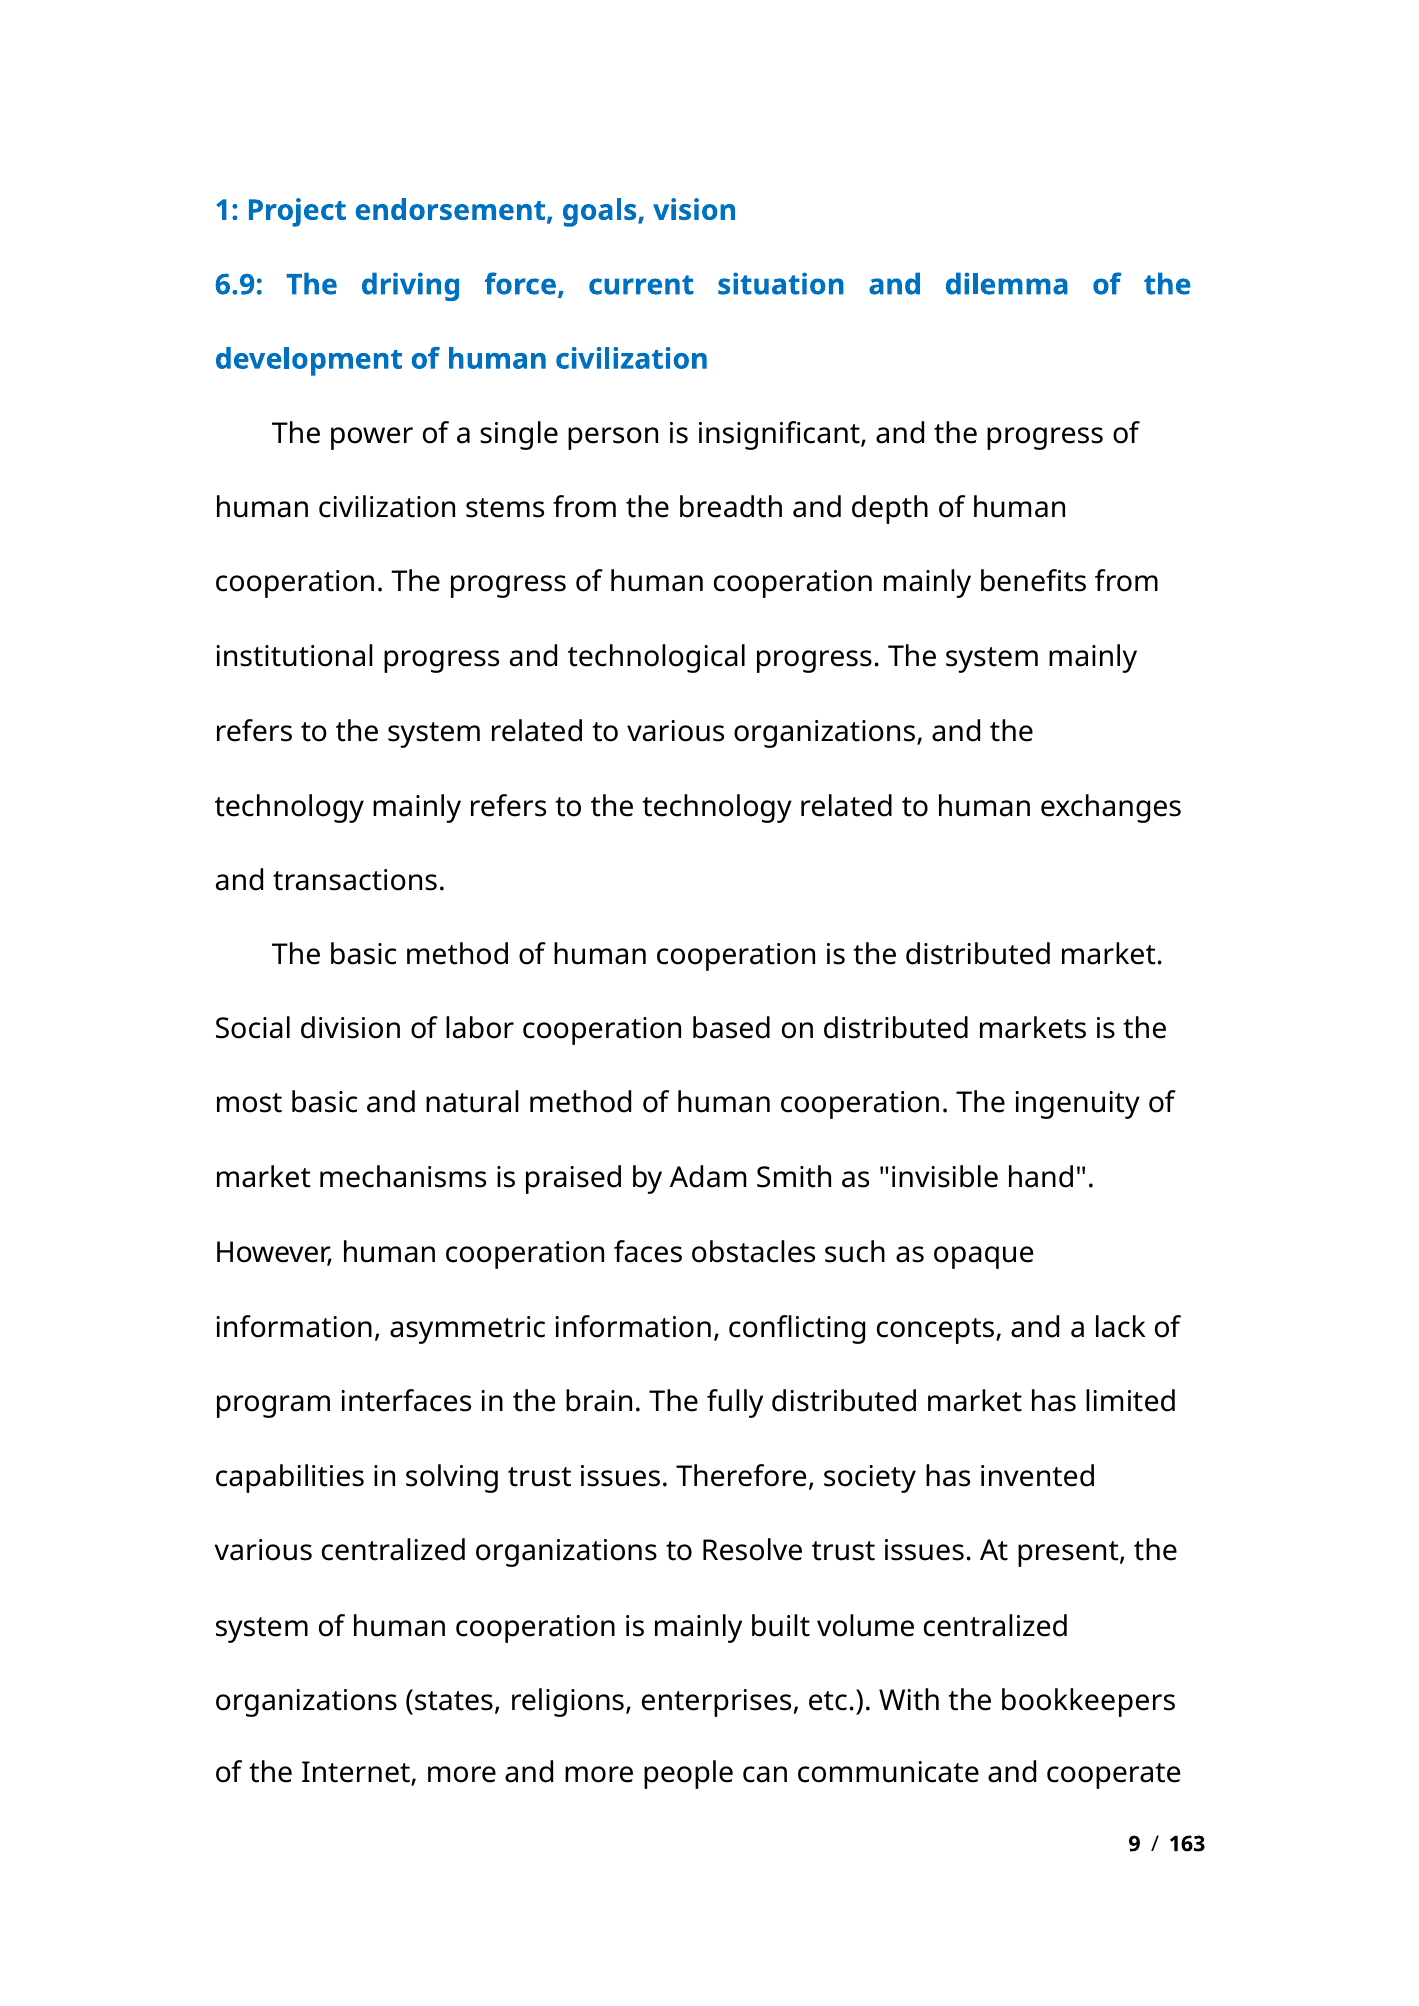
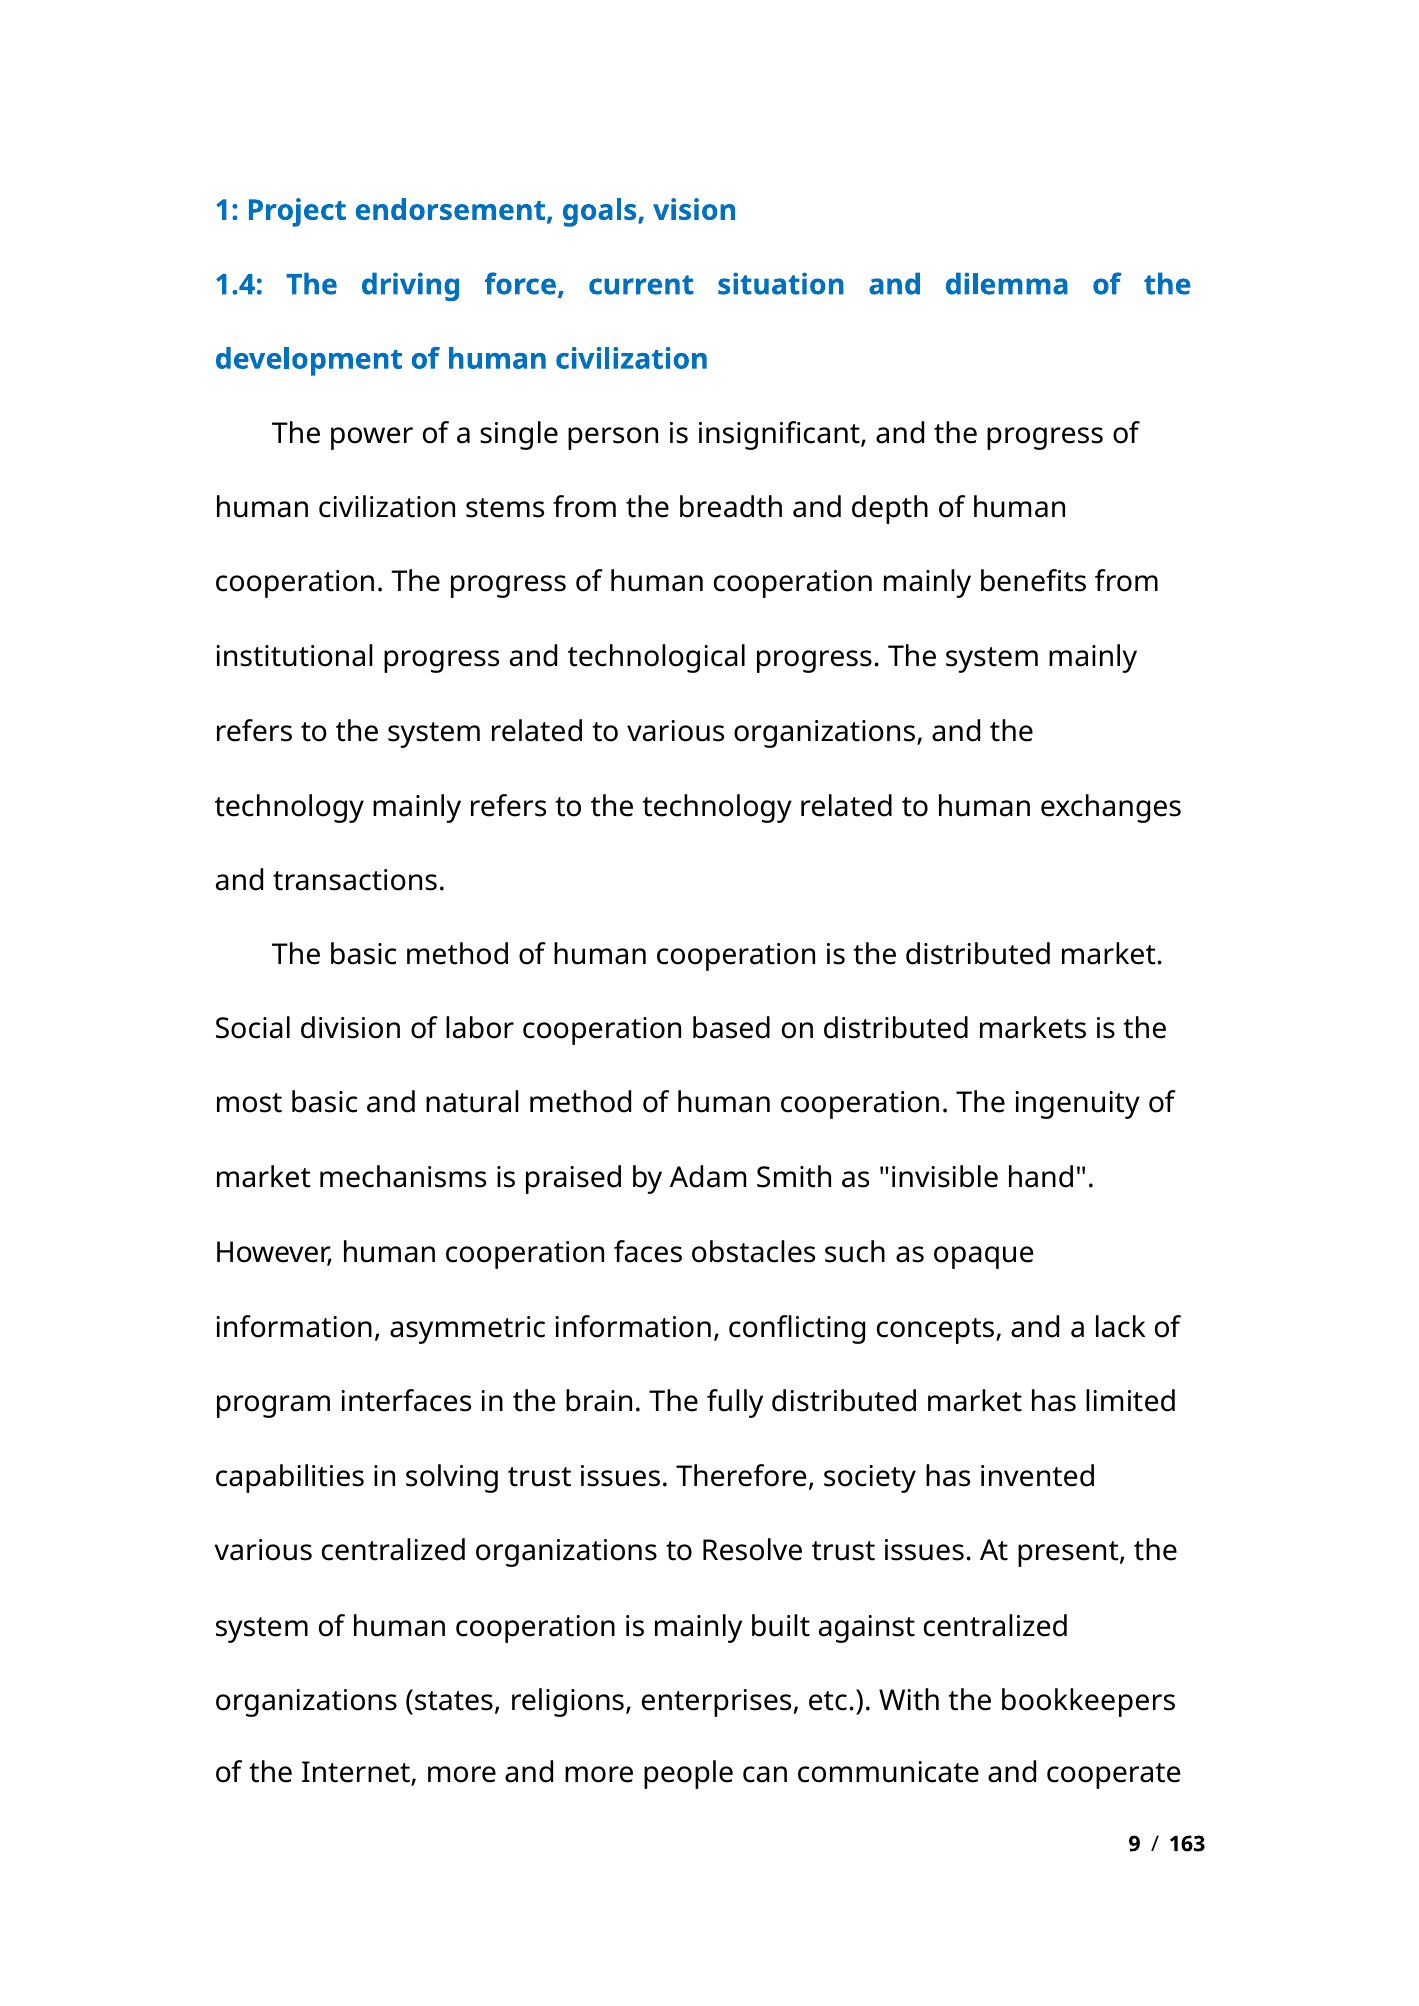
6.9: 6.9 -> 1.4 (239, 285)
volume: volume -> against (866, 1626)
